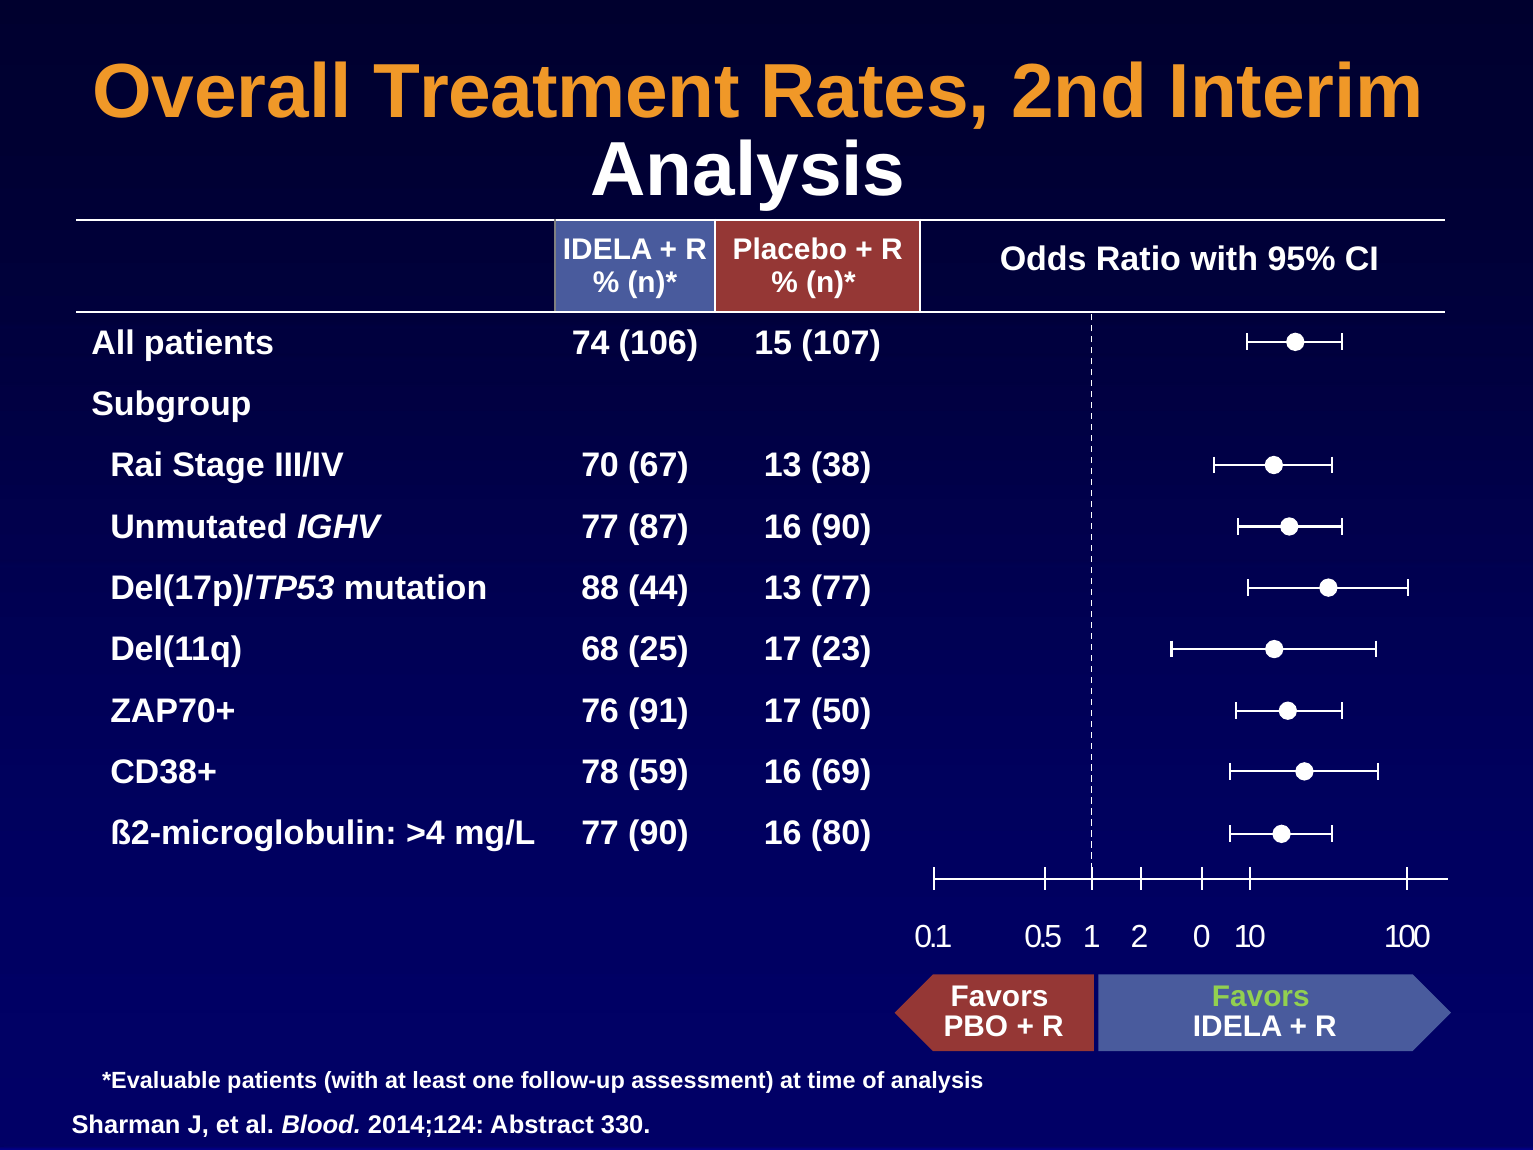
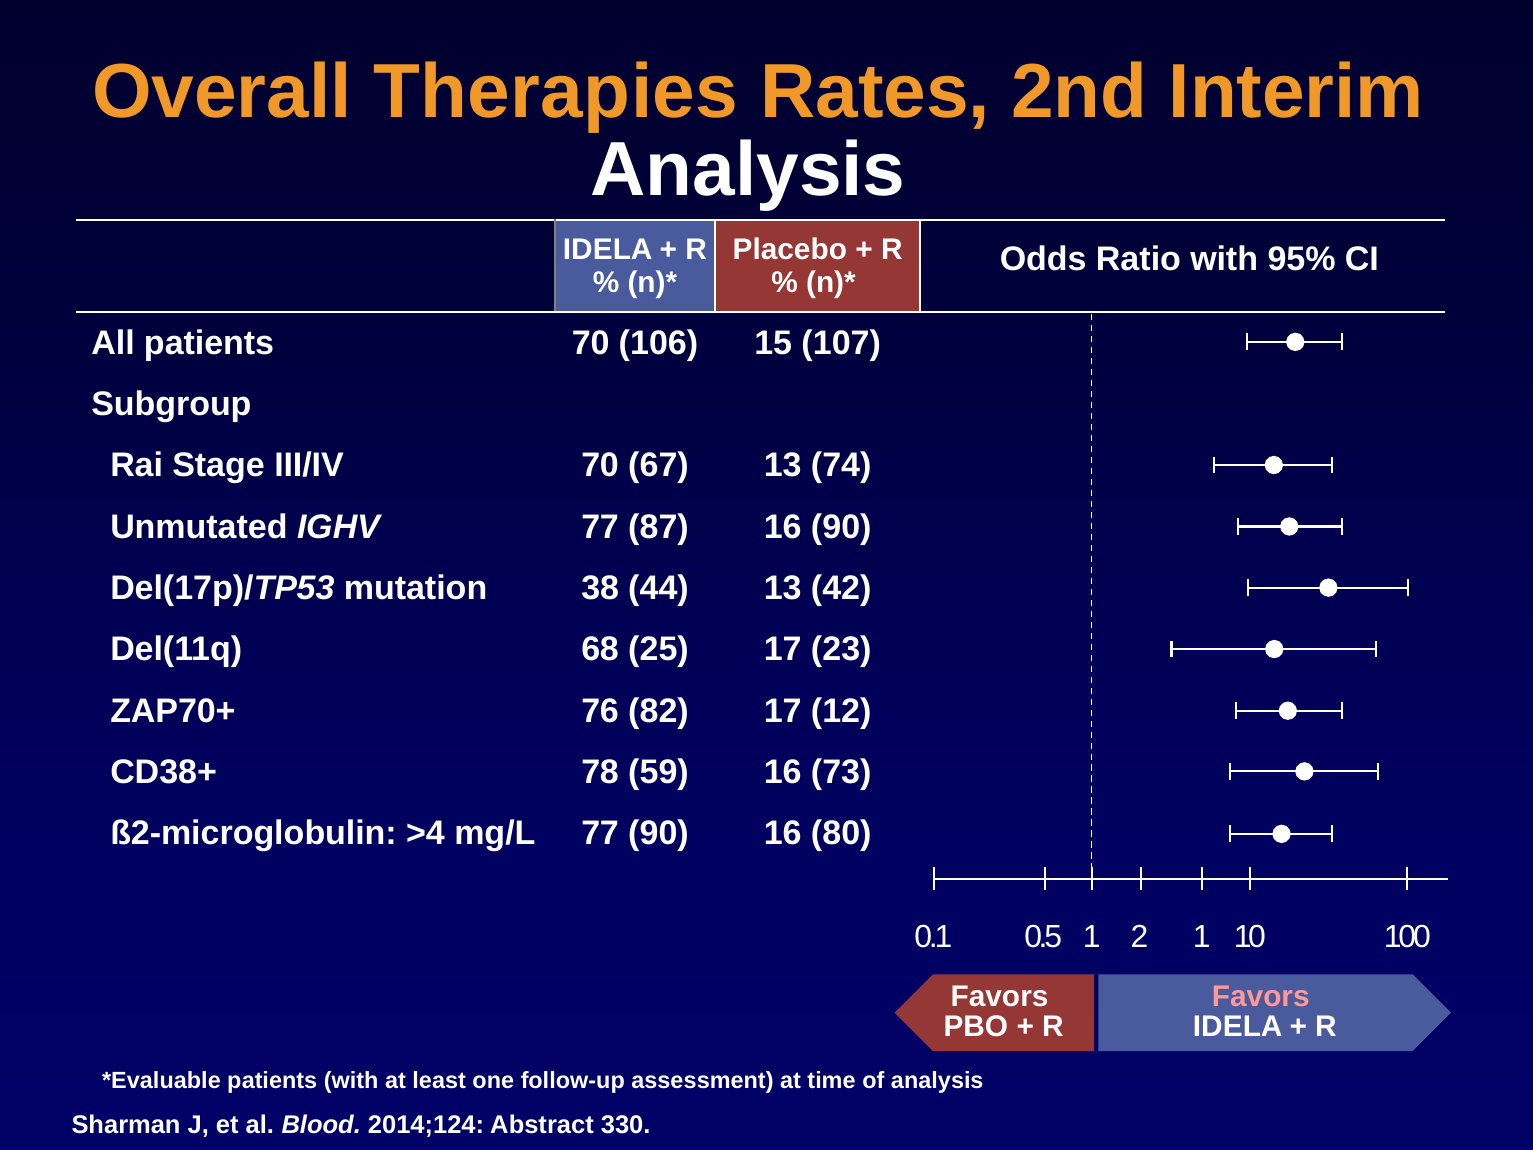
Treatment: Treatment -> Therapies (556, 92)
patients 74: 74 -> 70 (591, 343)
38: 38 -> 74 (841, 465)
88: 88 -> 38 (600, 588)
13 77: 77 -> 42 (841, 588)
91: 91 -> 82 (658, 711)
50: 50 -> 12 (841, 711)
69: 69 -> 73 (841, 772)
2 0: 0 -> 1 (1202, 937)
Favors colour: light green -> pink (1261, 997)
